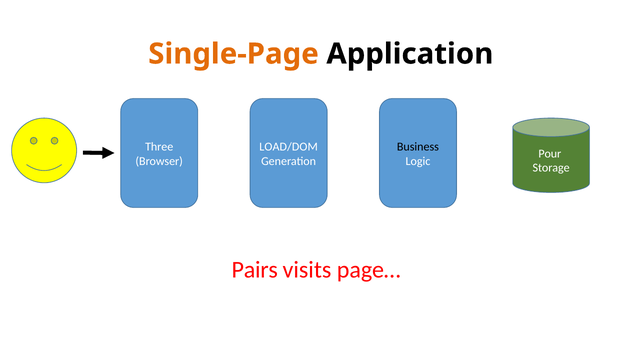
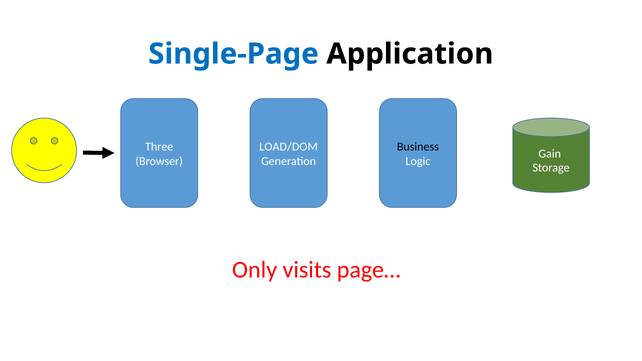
Single-Page colour: orange -> blue (234, 54)
Pour: Pour -> Gain (550, 154)
Pairs: Pairs -> Only (255, 270)
